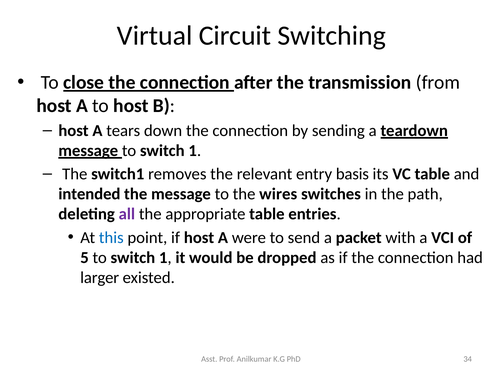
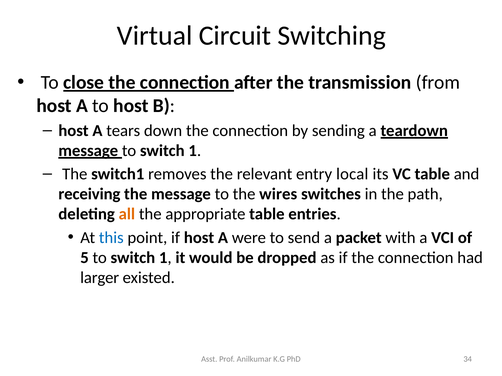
basis: basis -> local (352, 174)
intended: intended -> receiving (89, 194)
all colour: purple -> orange (127, 214)
